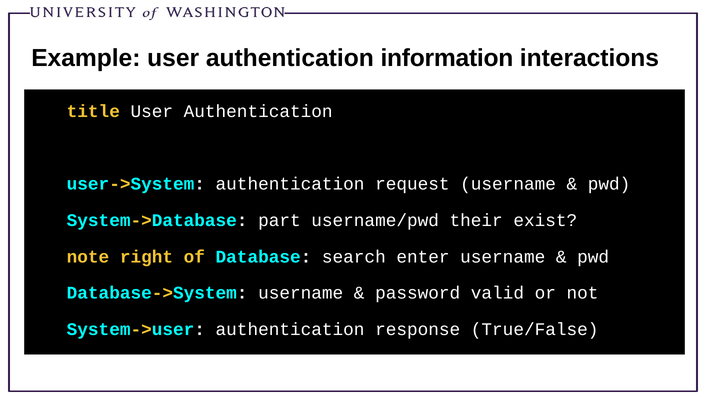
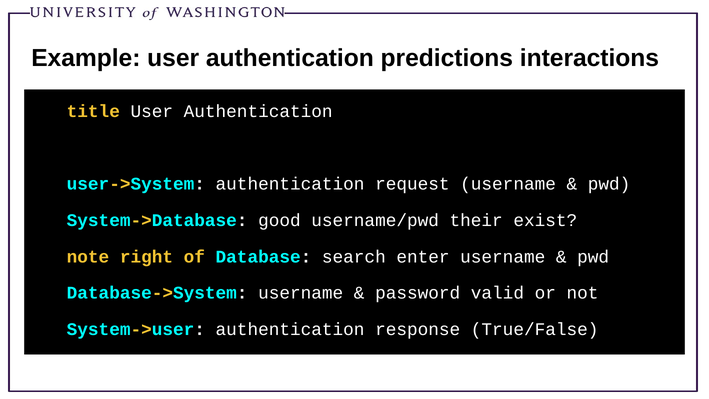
information: information -> predictions (447, 58)
part: part -> good (279, 220)
